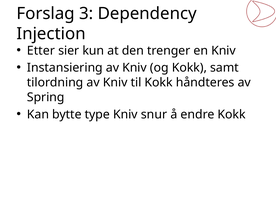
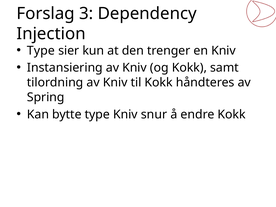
Etter: Etter -> Type (41, 51)
